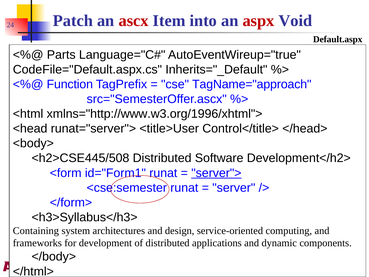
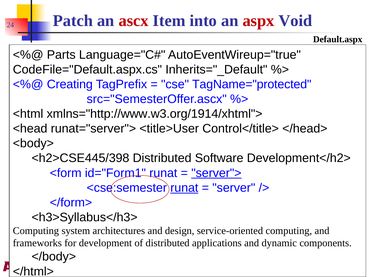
Function: Function -> Creating (70, 84)
TagName="approach: TagName="approach -> TagName="protected (252, 84)
xmlns="http://www.w3.org/1996/xhtml">: xmlns="http://www.w3.org/1996/xhtml"> -> xmlns="http://www.w3.org/1914/xhtml"> (155, 114)
<h2>CSE445/508: <h2>CSE445/508 -> <h2>CSE445/398 (80, 158)
runat underline: none -> present (184, 188)
Containing: Containing -> Computing (36, 230)
